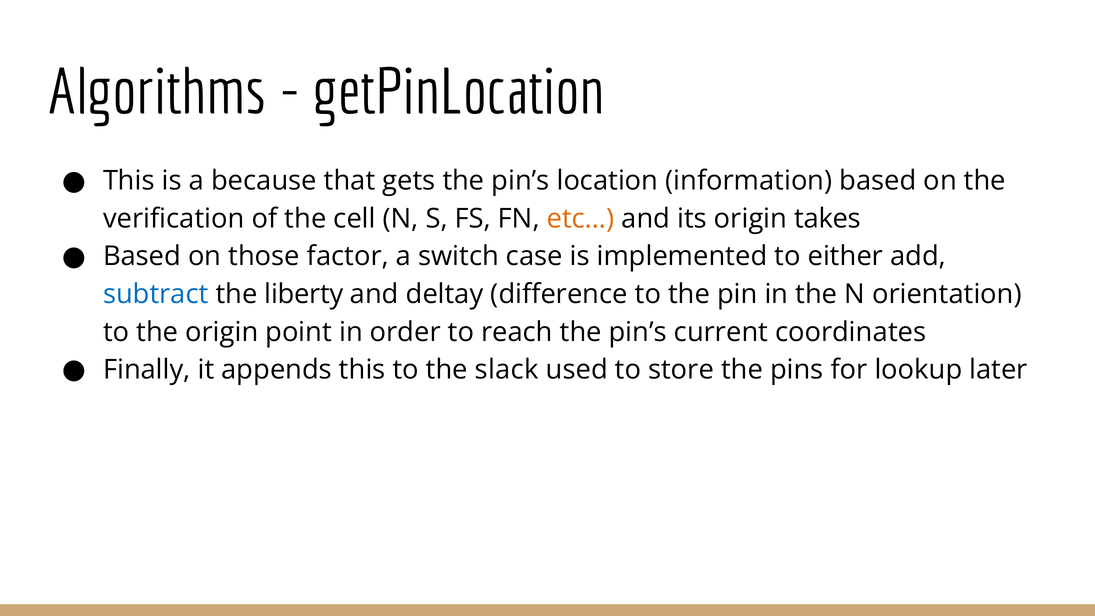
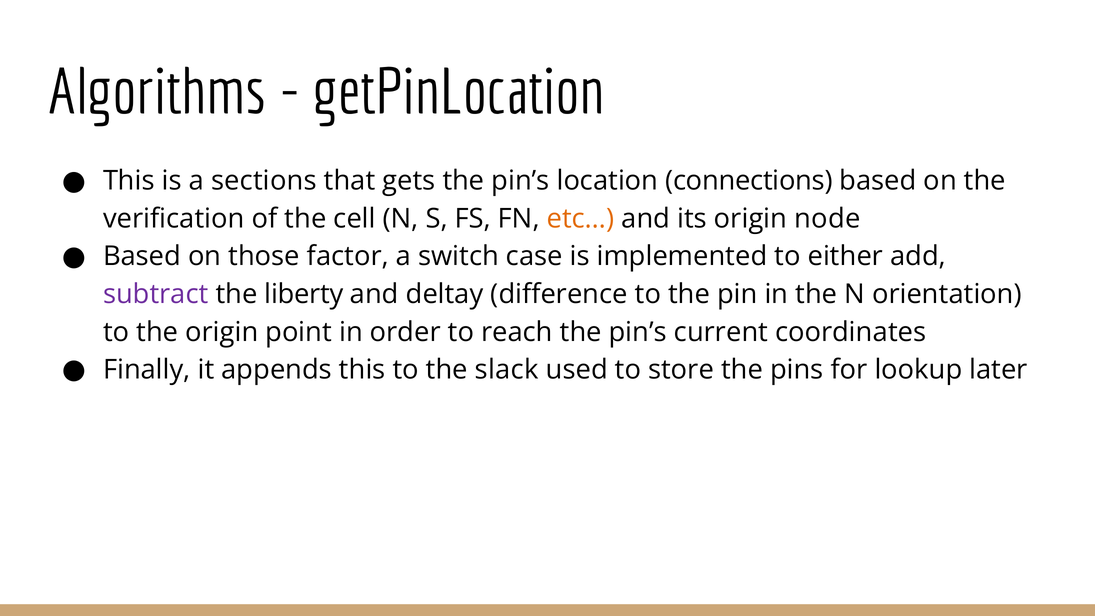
because: because -> sections (264, 181)
information: information -> connections (749, 181)
takes: takes -> node (827, 219)
subtract colour: blue -> purple (156, 294)
